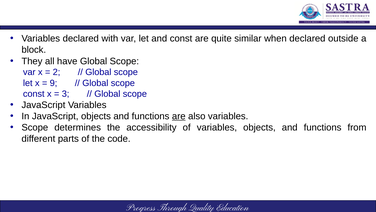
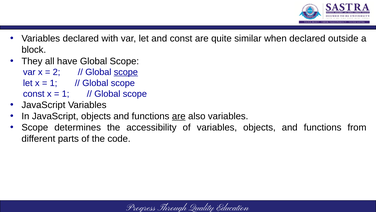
scope underline: none -> present (126, 72)
9: 9 -> 1 (54, 83)
3: 3 -> 1 (66, 94)
